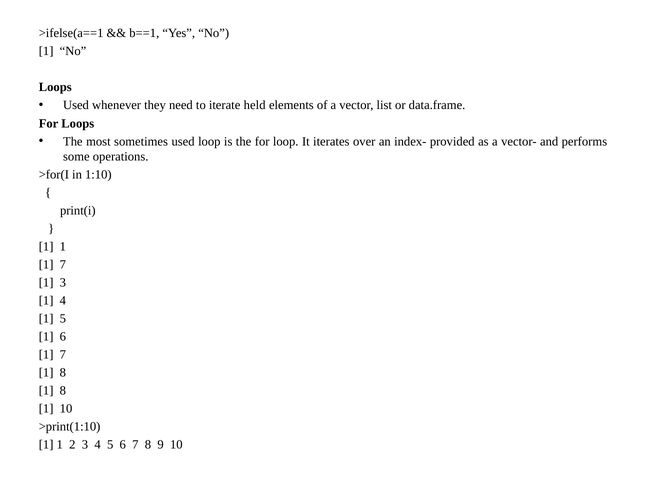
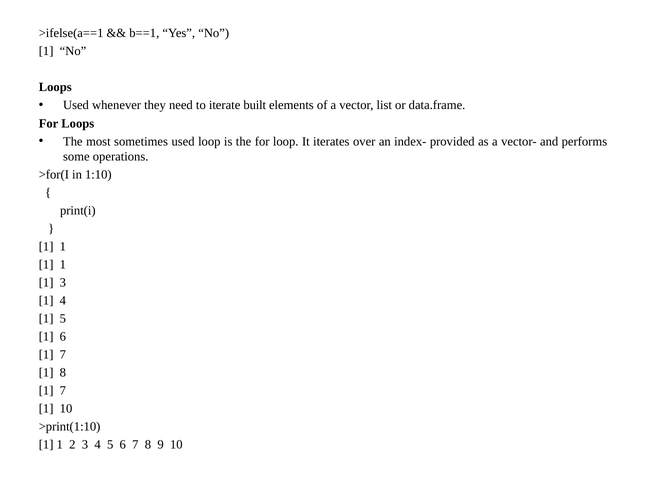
held: held -> built (255, 105)
7: 7 -> 1 (63, 264)
8: 8 -> 7 (63, 390)
